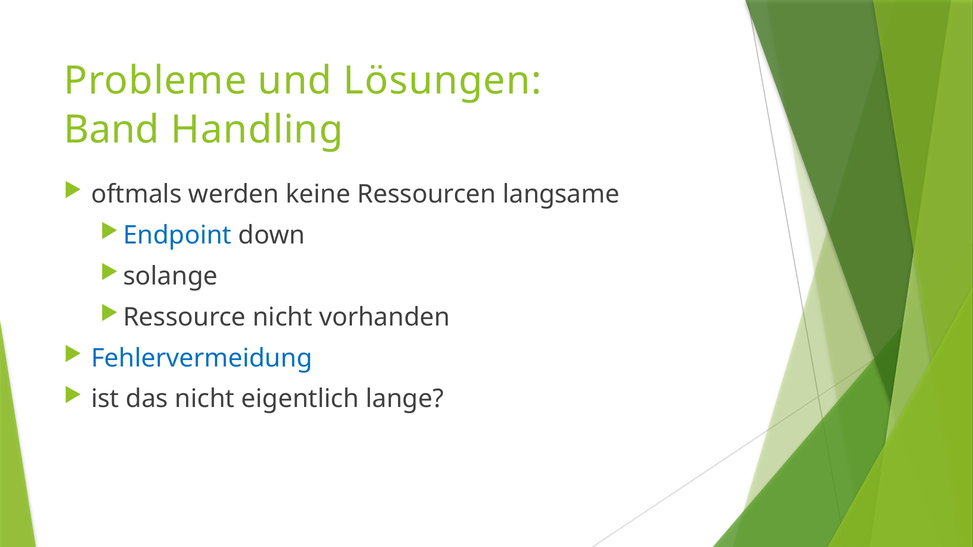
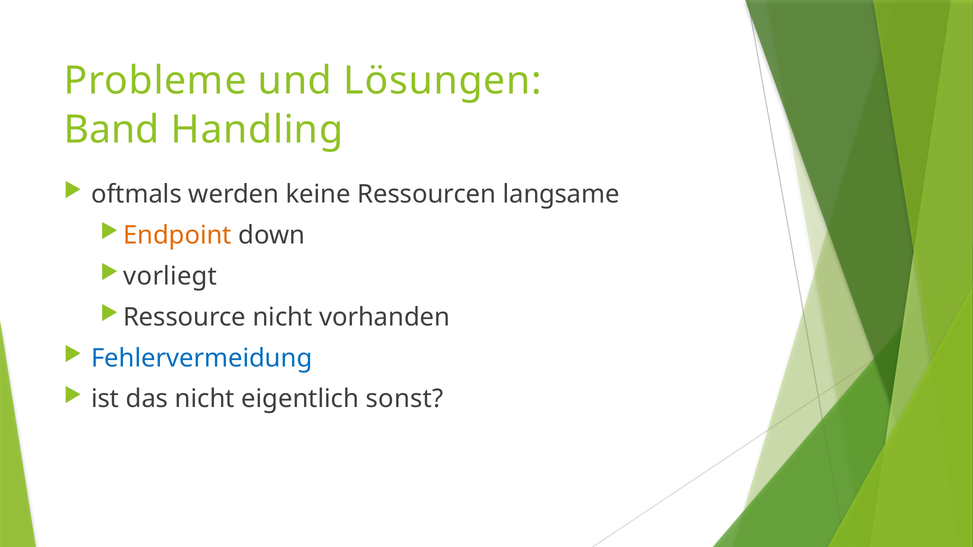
Endpoint colour: blue -> orange (177, 235)
solange: solange -> vorliegt (170, 276)
lange: lange -> sonst (405, 399)
